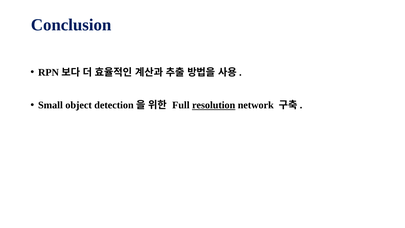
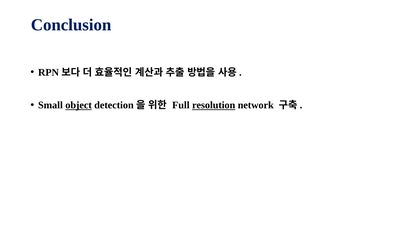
object underline: none -> present (79, 105)
